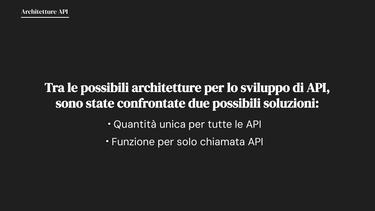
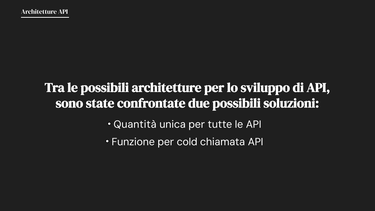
solo: solo -> cold (187, 142)
